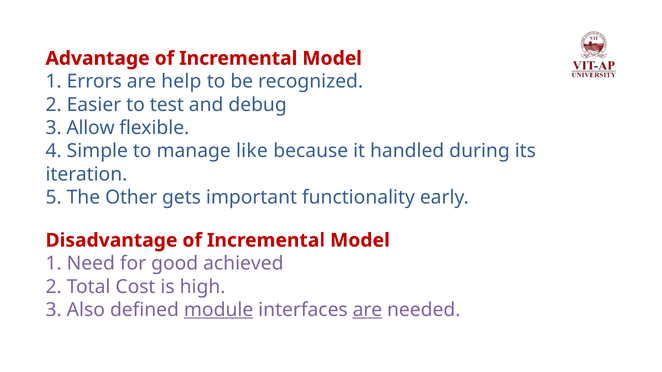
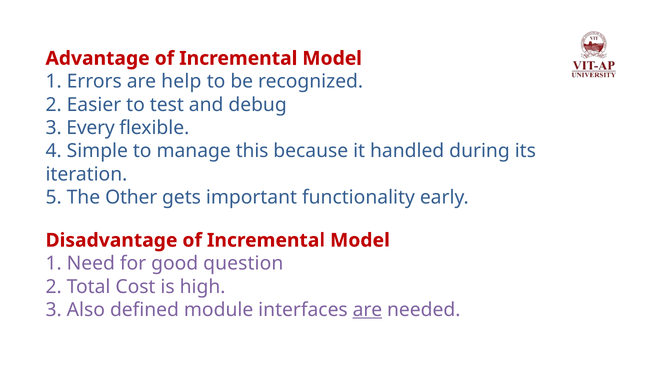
Allow: Allow -> Every (91, 128)
like: like -> this (252, 151)
achieved: achieved -> question (243, 264)
module underline: present -> none (219, 310)
